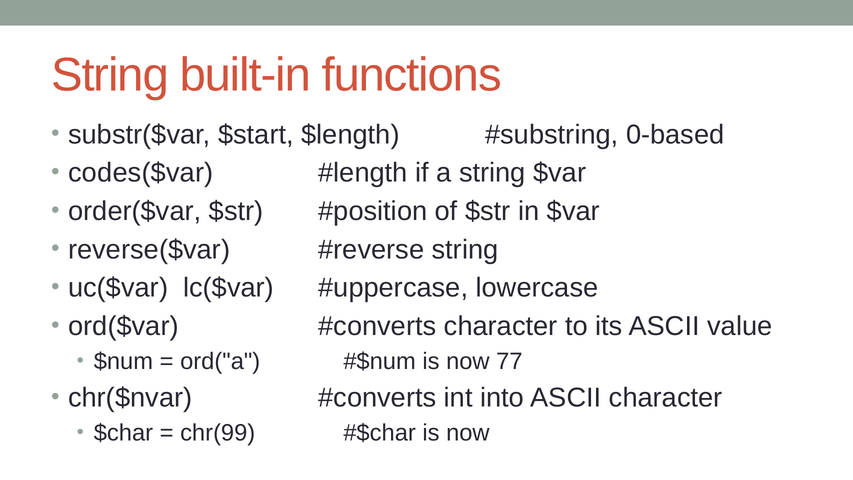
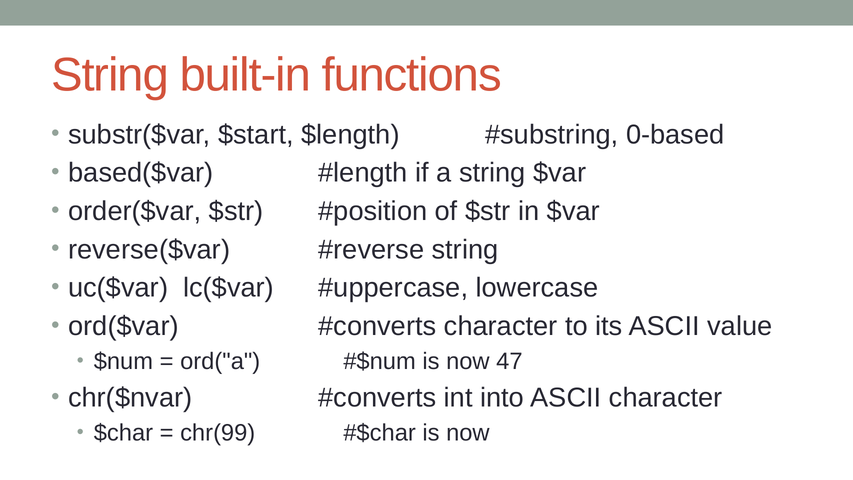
codes($var: codes($var -> based($var (141, 173)
77: 77 -> 47 (509, 361)
